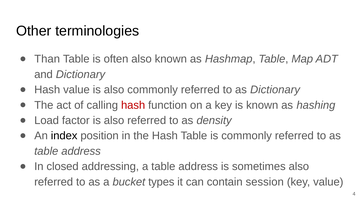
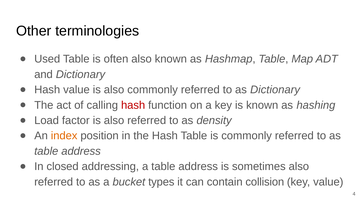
Than: Than -> Used (47, 59)
index colour: black -> orange (64, 136)
session: session -> collision (265, 182)
